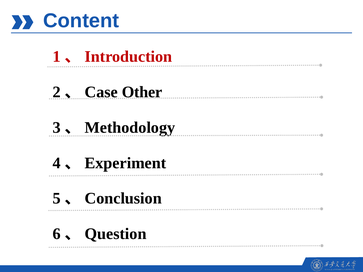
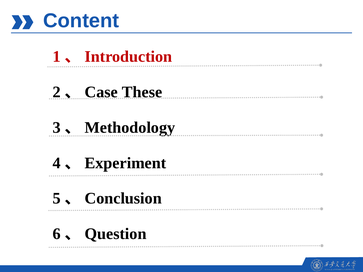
Other: Other -> These (142, 92)
